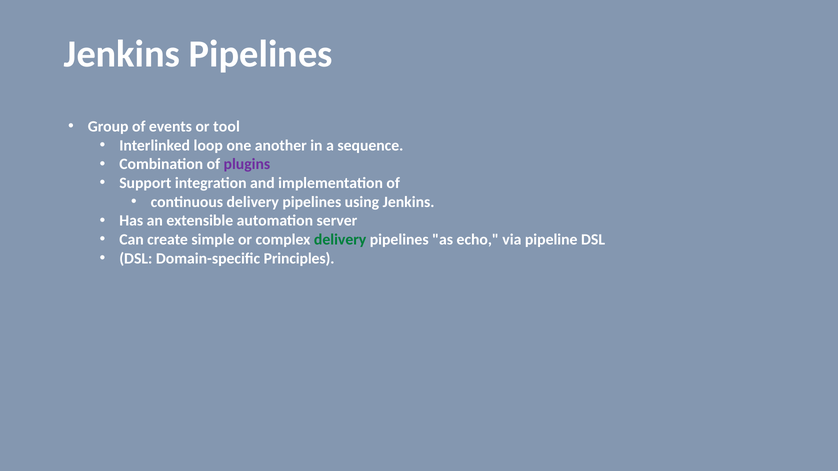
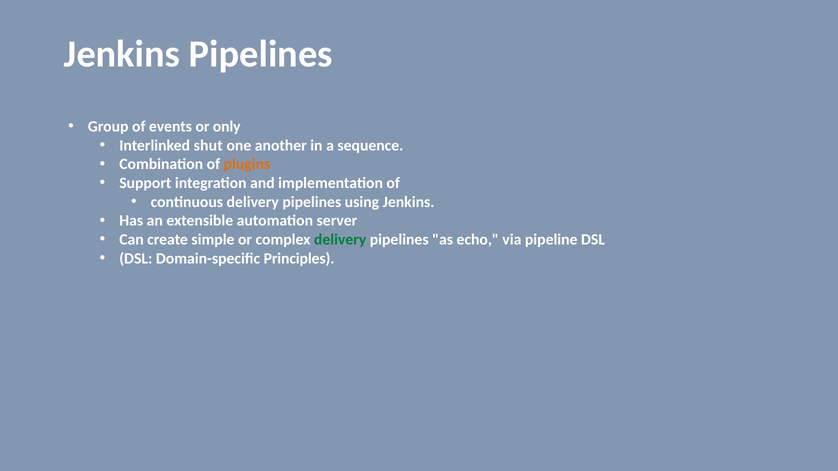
tool: tool -> only (227, 127)
loop: loop -> shut (208, 146)
plugins colour: purple -> orange (247, 164)
